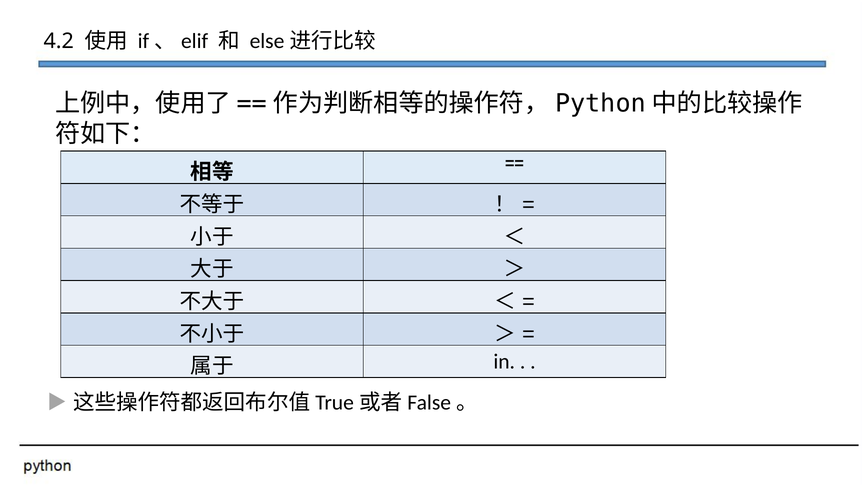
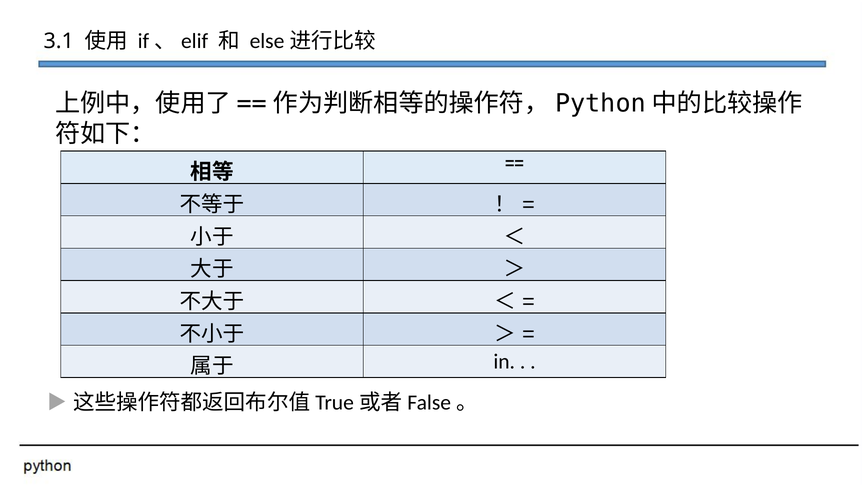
4.2: 4.2 -> 3.1 (59, 41)
